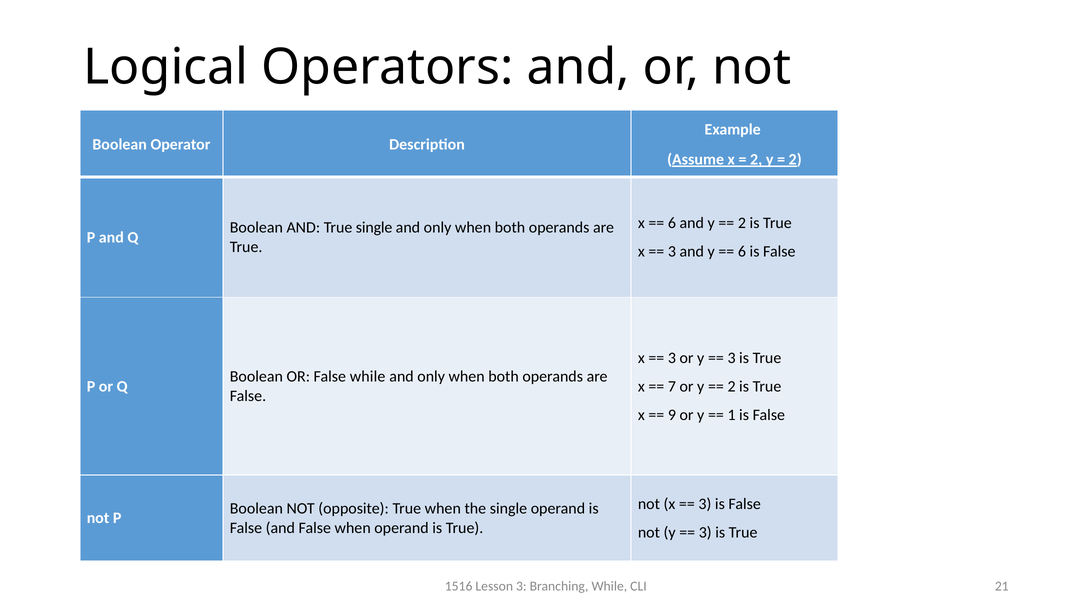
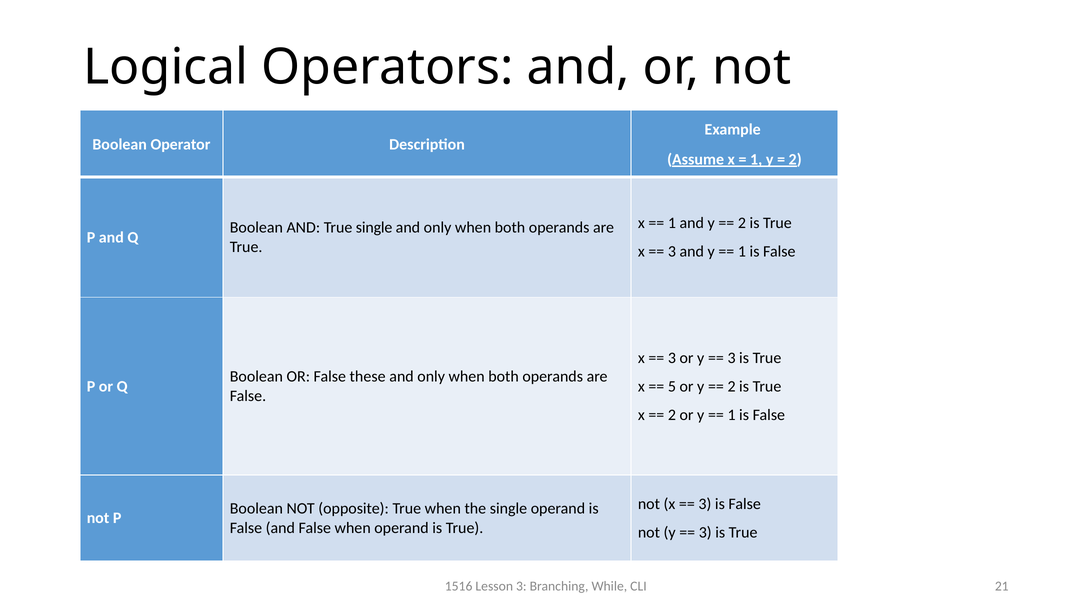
2: 2 -> 1 (756, 159)
6: 6 -> 1 (672, 223)
6: 6 -> 1 (742, 252)
False while: while -> these (368, 377)
7: 7 -> 5 (672, 386)
9: 9 -> 2 (672, 415)
